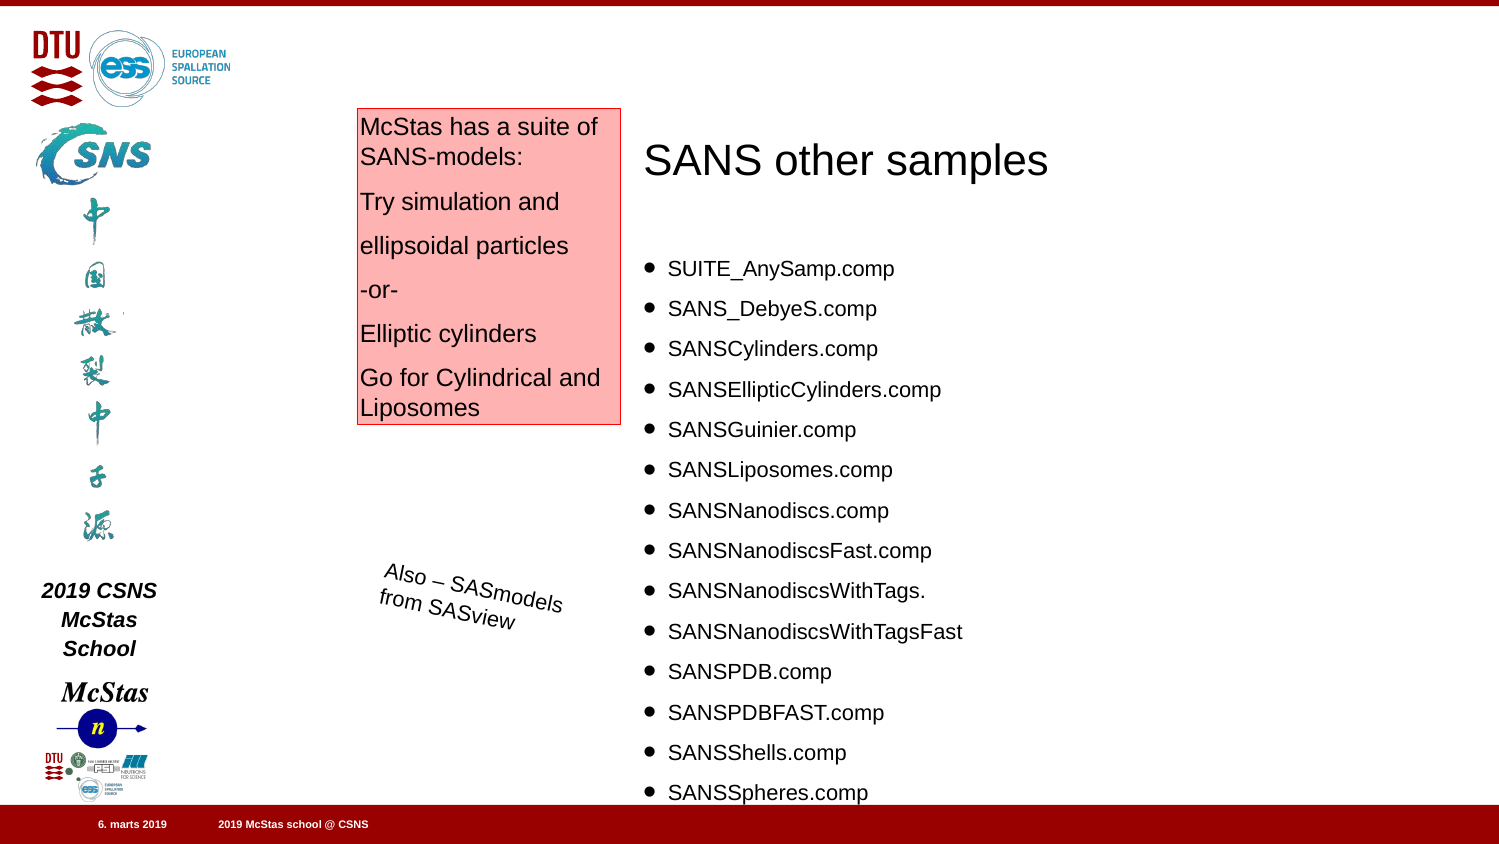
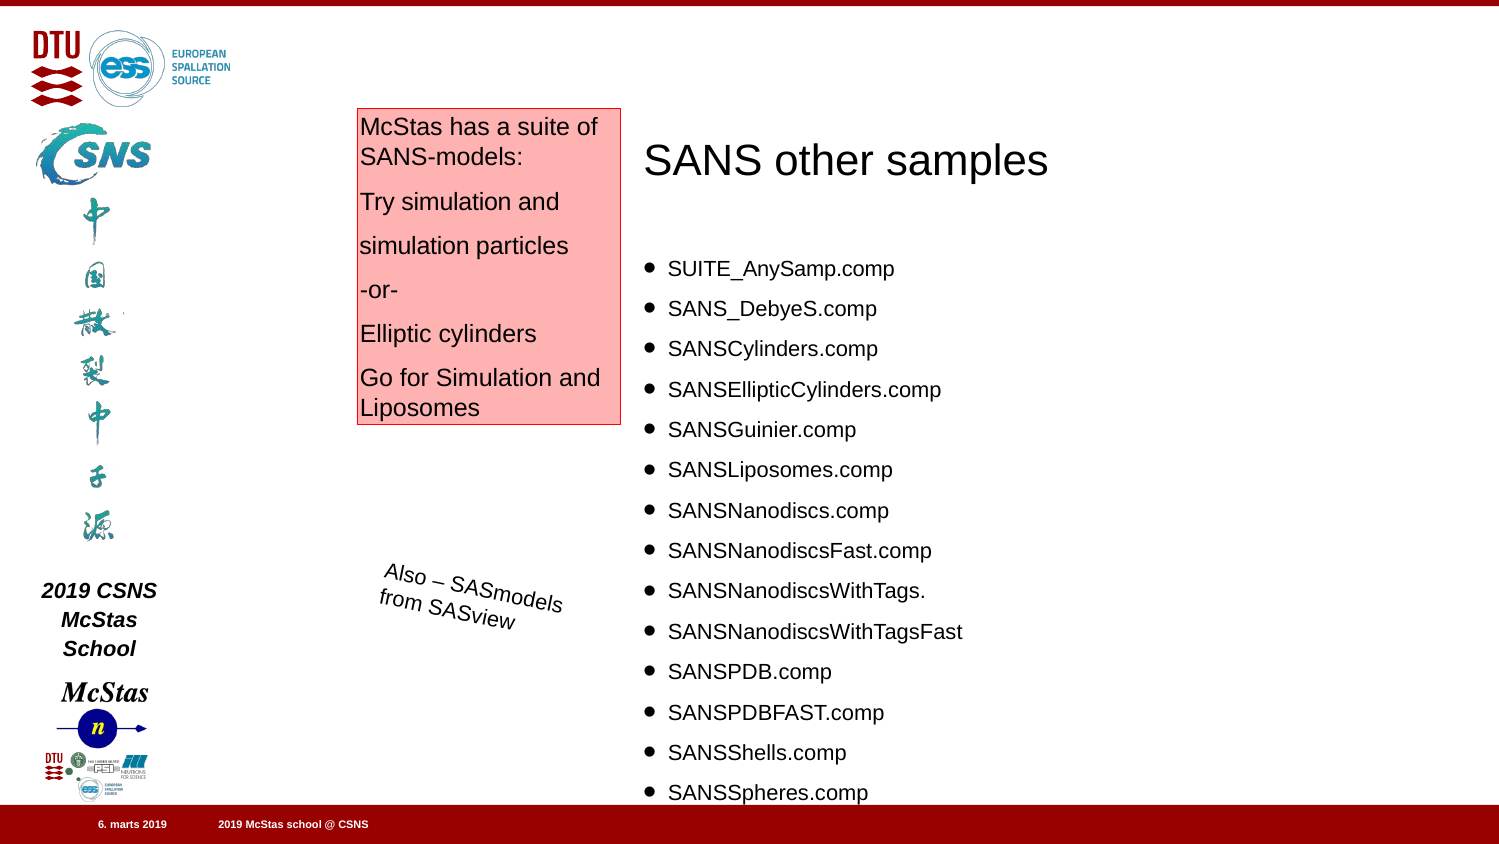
ellipsoidal: ellipsoidal -> simulation (415, 246)
for Cylindrical: Cylindrical -> Simulation (494, 378)
